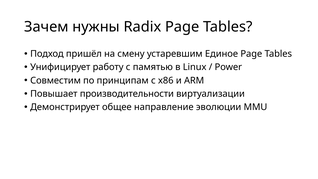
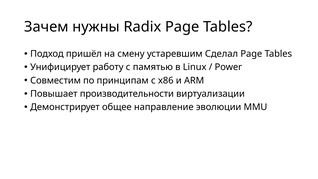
Единое: Единое -> Сделал (221, 54)
